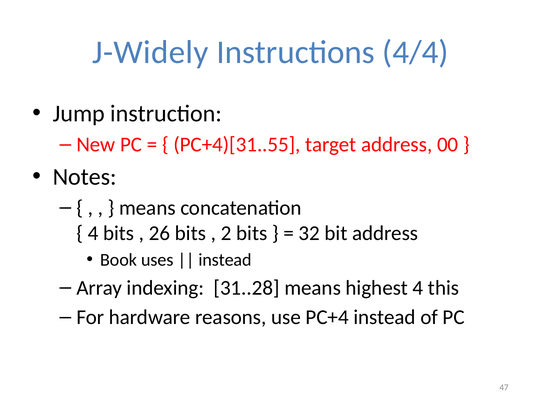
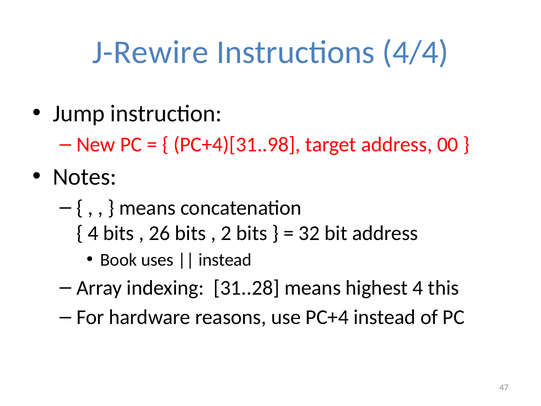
J-Widely: J-Widely -> J-Rewire (150, 52)
PC+4)[31..55: PC+4)[31..55 -> PC+4)[31..98 (237, 145)
